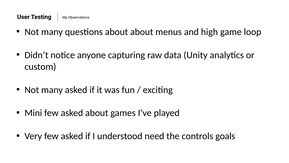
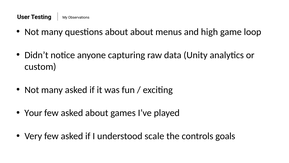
Mini: Mini -> Your (33, 113)
need: need -> scale (154, 136)
